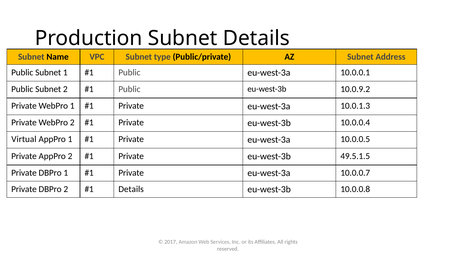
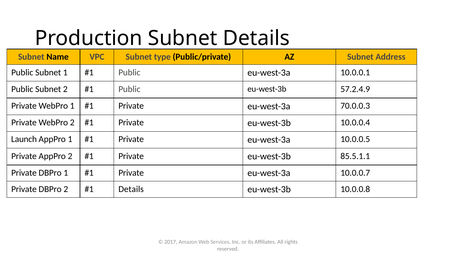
10.0.9.2: 10.0.9.2 -> 57.2.4.9 (355, 89)
10.0.1.3: 10.0.1.3 -> 70.0.0.3 (355, 106)
Virtual: Virtual -> Launch (24, 139)
49.5.1.5: 49.5.1.5 -> 85.5.1.1 (355, 156)
